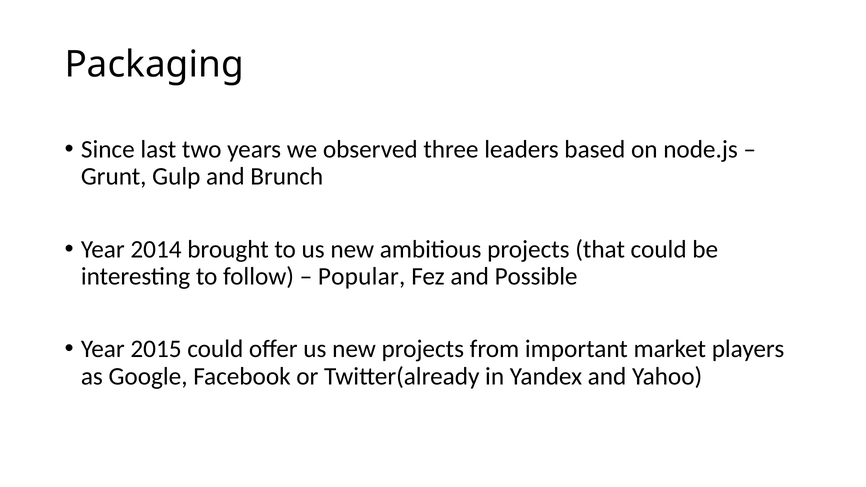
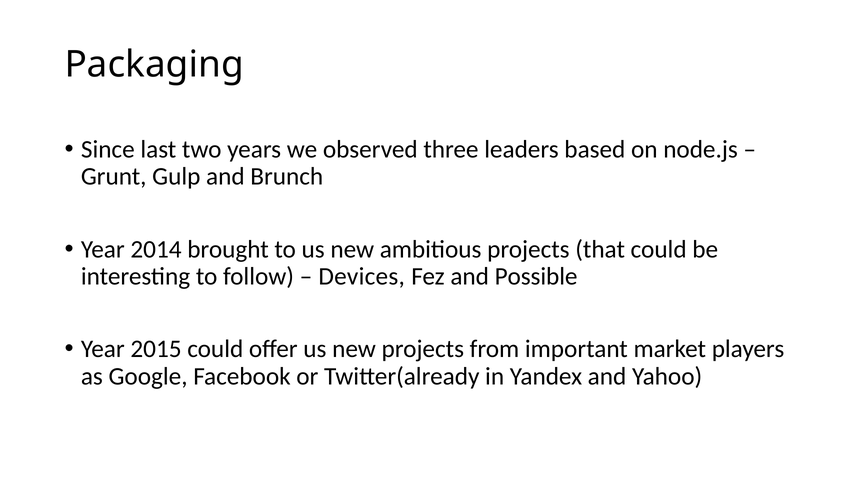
Popular: Popular -> Devices (362, 277)
